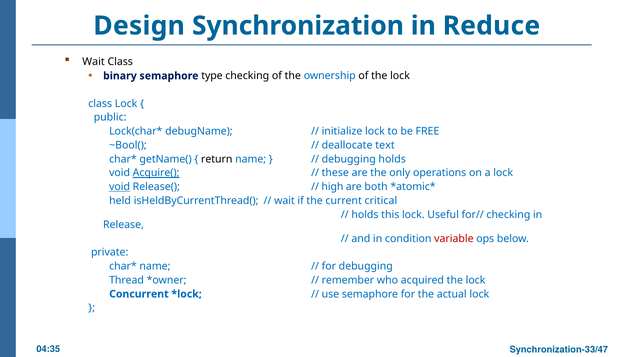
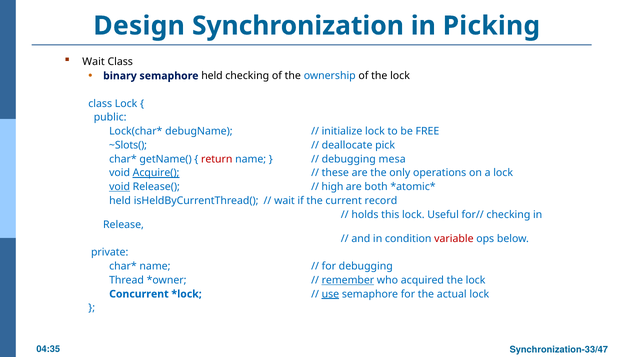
Reduce: Reduce -> Picking (491, 26)
semaphore type: type -> held (212, 76)
~Bool(: ~Bool( -> ~Slots( (128, 145)
text: text -> pick (385, 145)
return colour: black -> red (217, 159)
debugging holds: holds -> mesa (392, 159)
critical: critical -> record (381, 200)
remember underline: none -> present (348, 280)
use underline: none -> present (330, 294)
